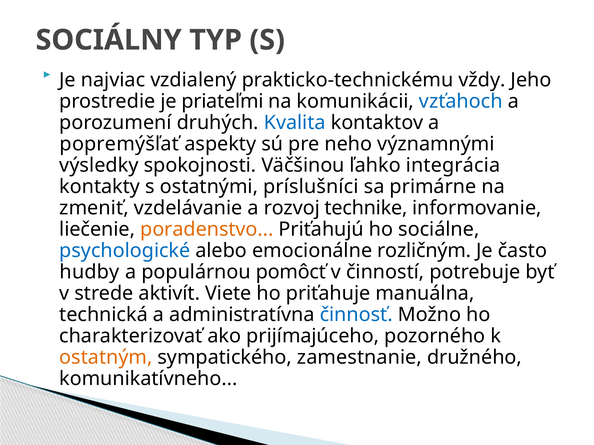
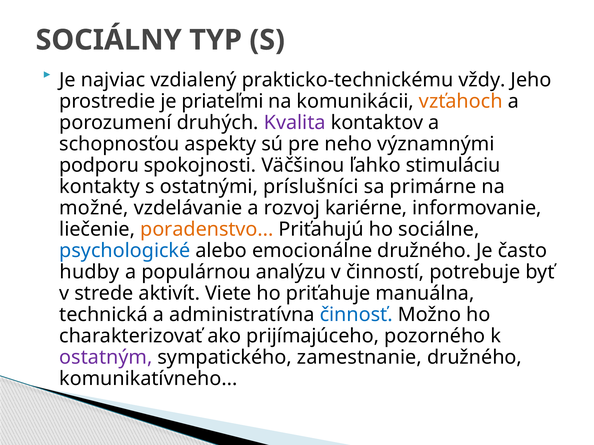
vzťahoch colour: blue -> orange (461, 101)
Kvalita colour: blue -> purple (295, 123)
popremýšľať: popremýšľať -> schopnosťou (119, 144)
výsledky: výsledky -> podporu (99, 165)
integrácia: integrácia -> stimuláciu (453, 165)
zmeniť: zmeniť -> možné (94, 208)
technike: technike -> kariérne (366, 208)
emocionálne rozličným: rozličným -> družného (424, 251)
pomôcť: pomôcť -> analýzu (291, 272)
ostatným colour: orange -> purple (106, 358)
